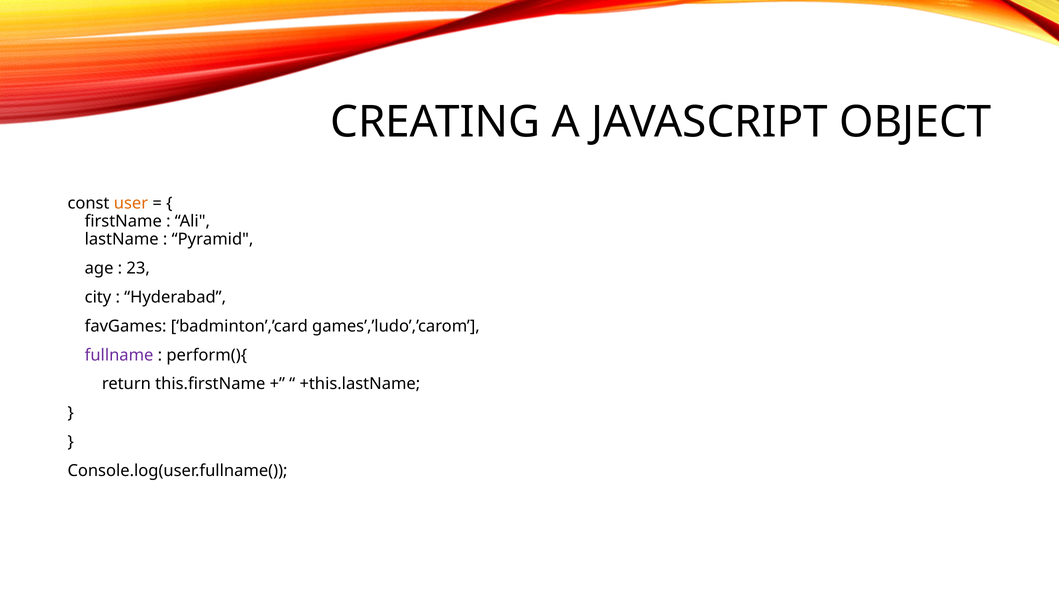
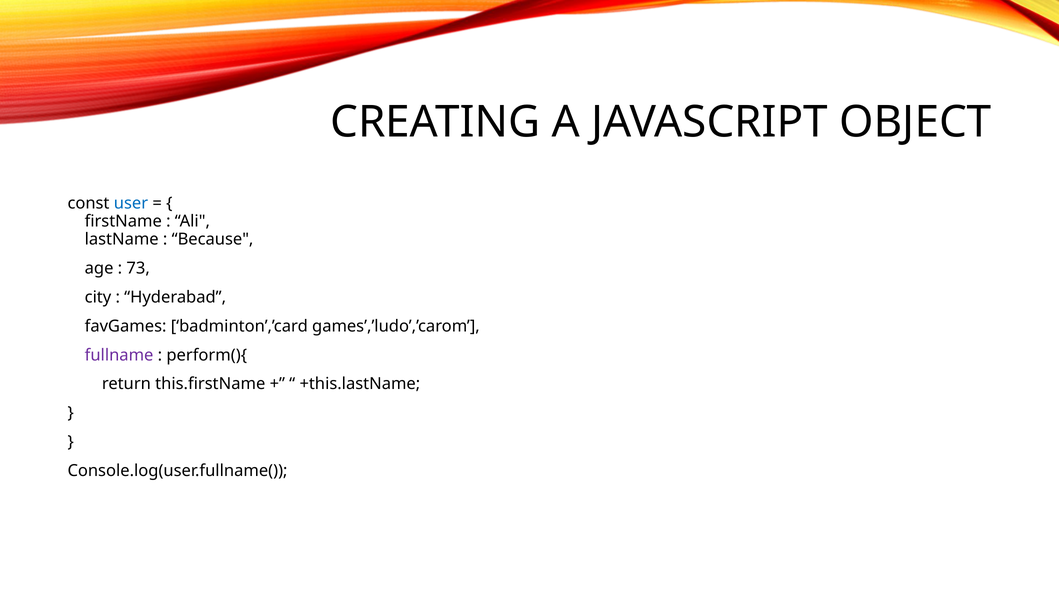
user colour: orange -> blue (131, 203)
Pyramid: Pyramid -> Because (213, 239)
23: 23 -> 73 (138, 268)
